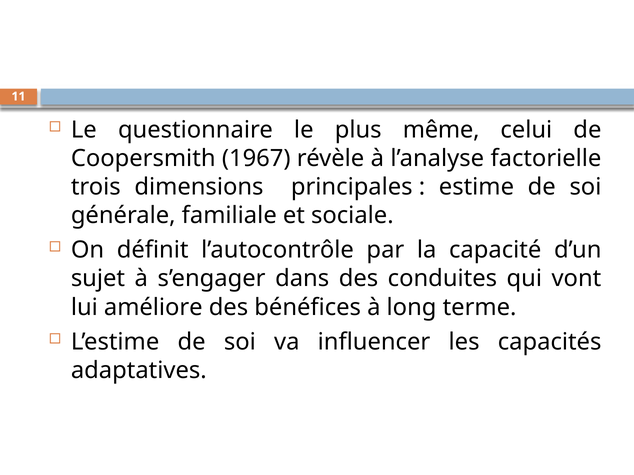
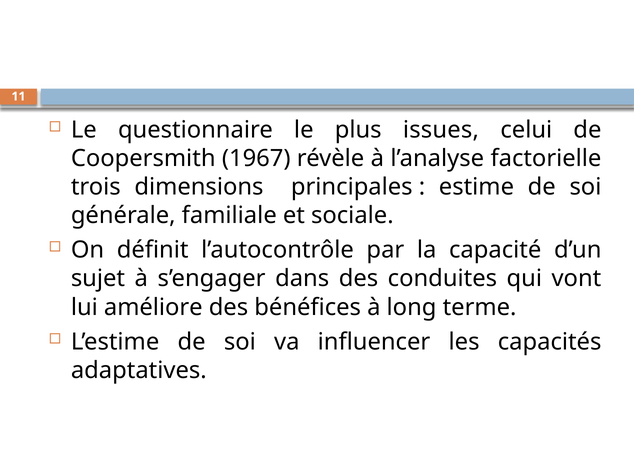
même: même -> issues (441, 130)
